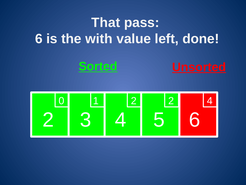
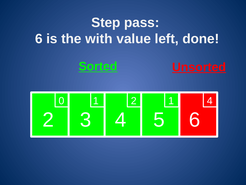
That: That -> Step (106, 23)
2 2: 2 -> 1 (171, 101)
